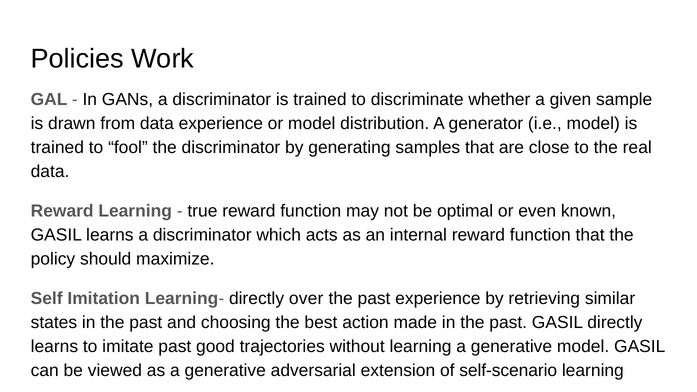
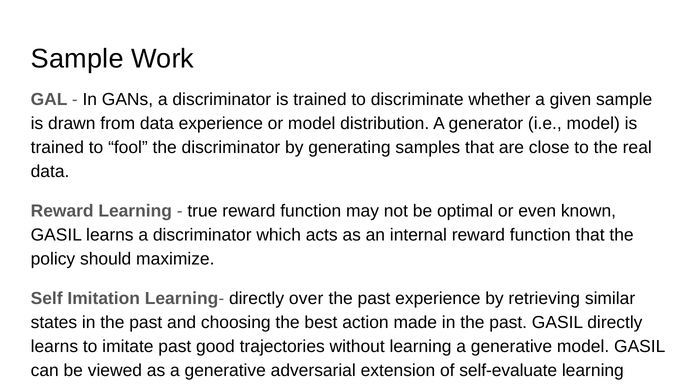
Policies: Policies -> Sample (77, 59)
self-scenario: self-scenario -> self-evaluate (508, 371)
